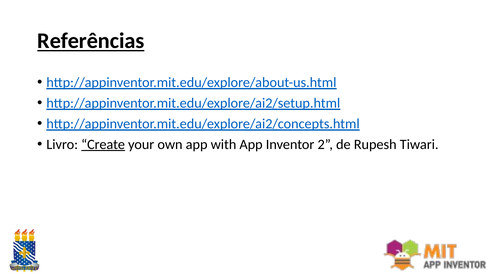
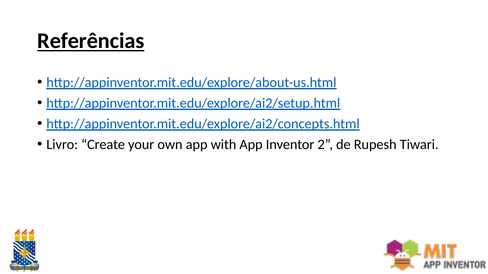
Create underline: present -> none (103, 145)
